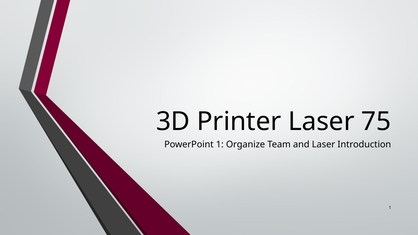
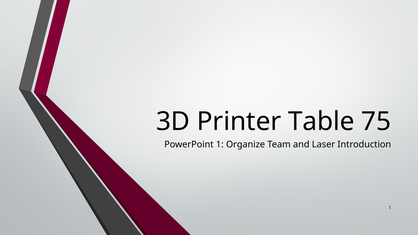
Printer Laser: Laser -> Table (321, 122)
